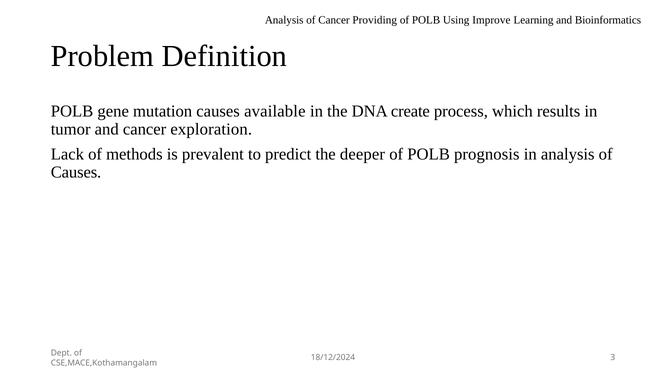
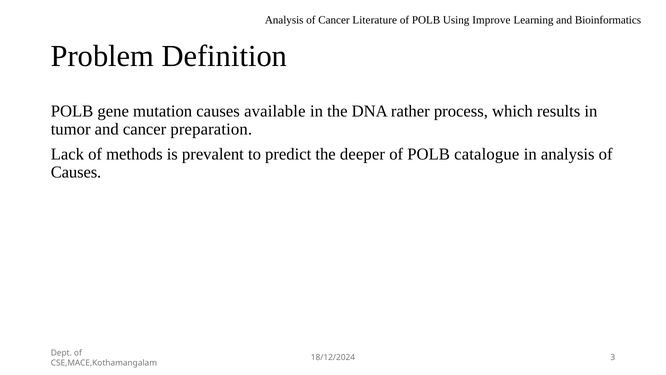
Providing: Providing -> Literature (375, 20)
create: create -> rather (410, 111)
exploration: exploration -> preparation (211, 129)
prognosis: prognosis -> catalogue (487, 154)
